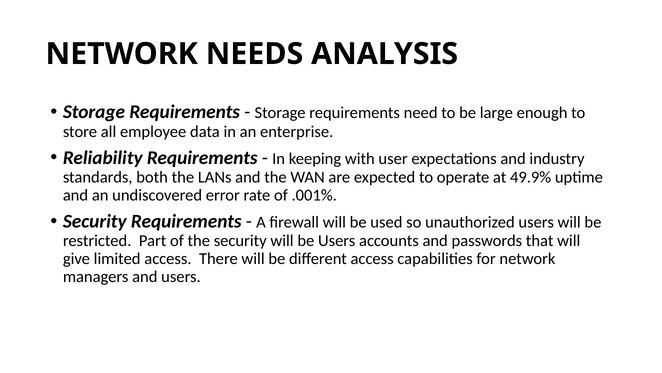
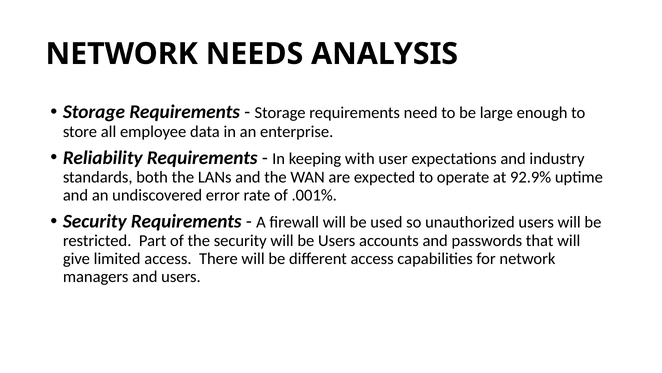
49.9%: 49.9% -> 92.9% (531, 177)
